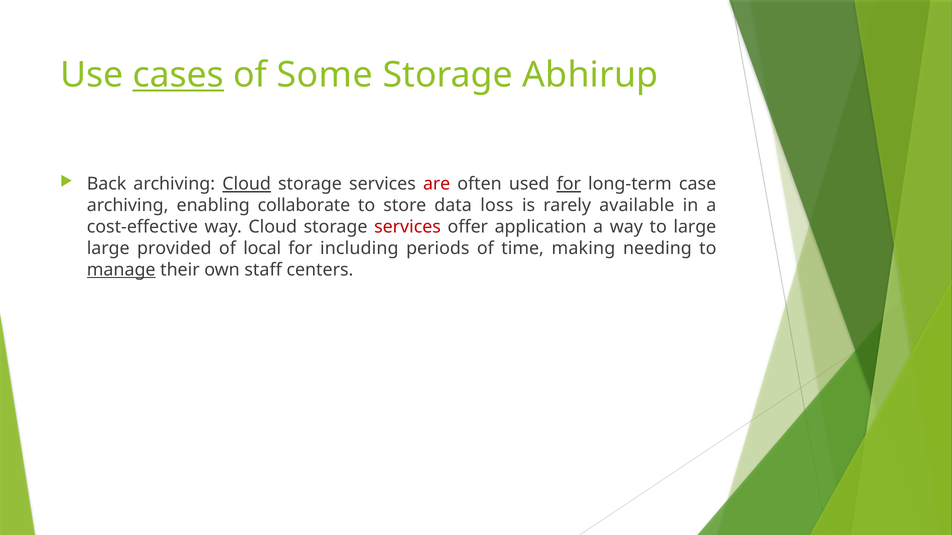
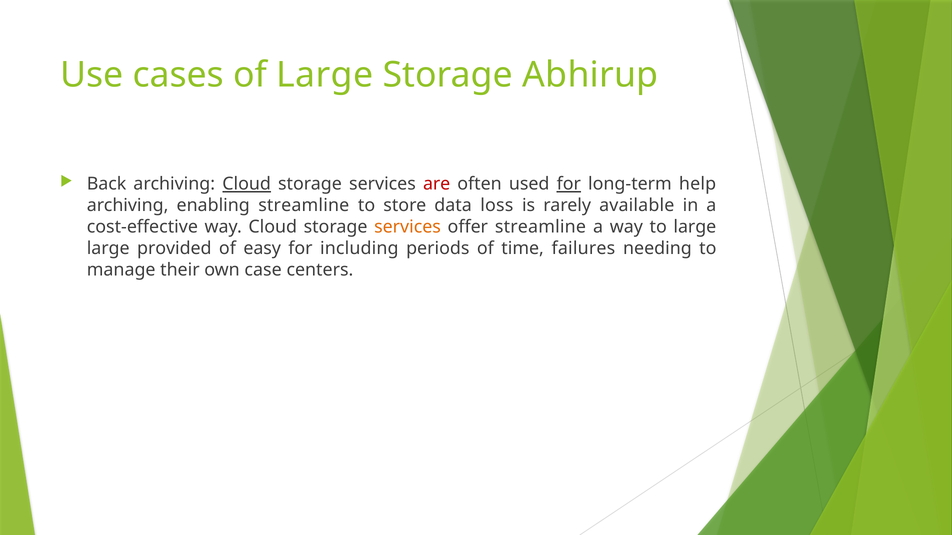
cases underline: present -> none (178, 75)
of Some: Some -> Large (325, 75)
case: case -> help (698, 184)
enabling collaborate: collaborate -> streamline (304, 206)
services colour: red -> orange (408, 227)
offer application: application -> streamline (540, 227)
local: local -> easy (262, 249)
making: making -> failures (583, 249)
manage underline: present -> none (121, 270)
staff: staff -> case (263, 270)
